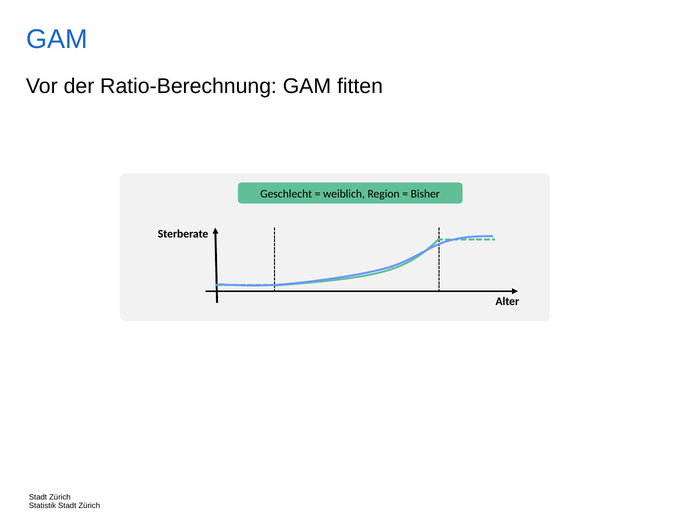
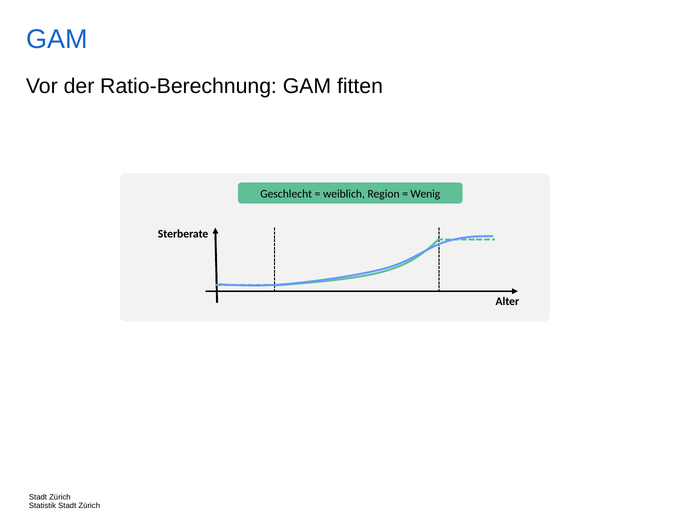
Bisher: Bisher -> Wenig (425, 194)
